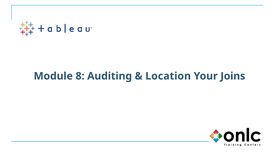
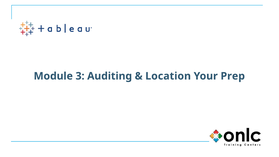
8: 8 -> 3 (80, 76)
Joins: Joins -> Prep (233, 76)
